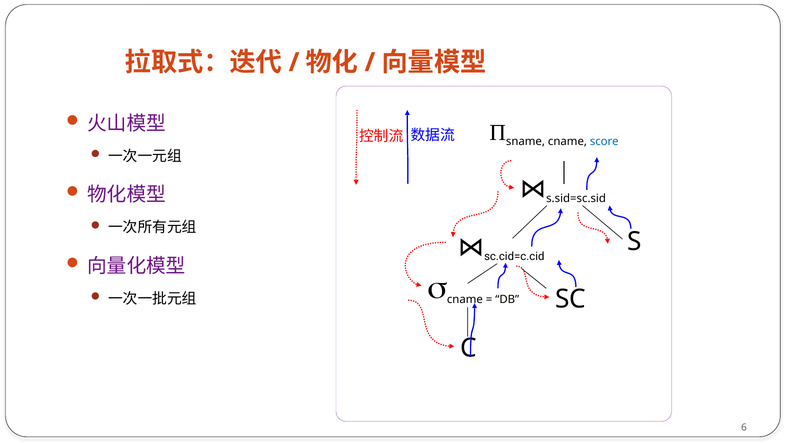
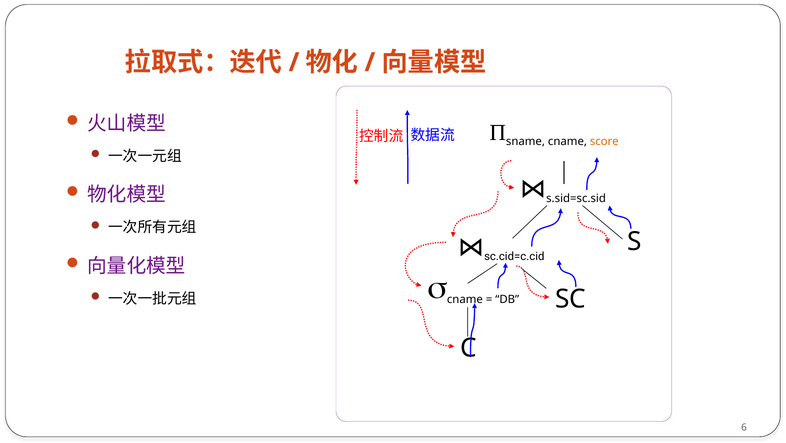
score colour: blue -> orange (604, 141)
